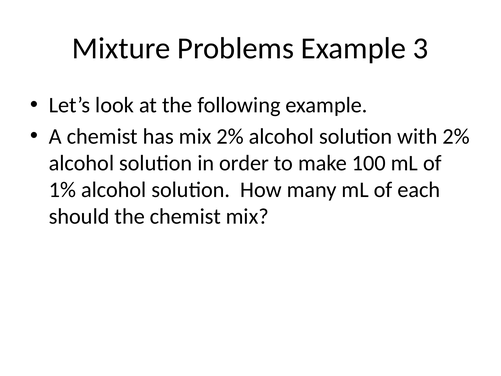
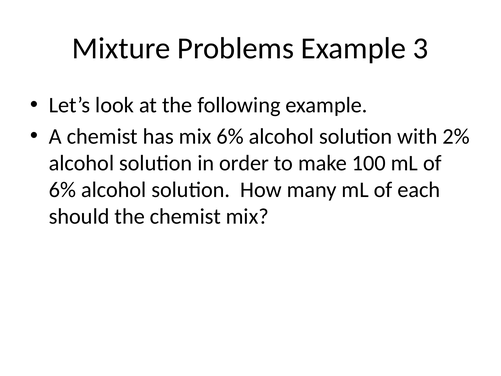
mix 2%: 2% -> 6% (230, 136)
1%: 1% -> 6% (62, 190)
